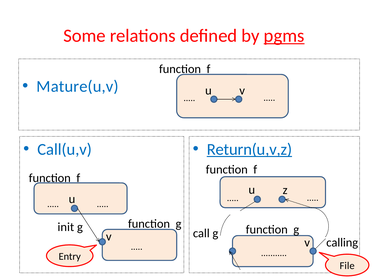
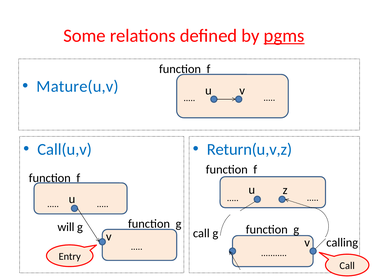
Return(u,v,z underline: present -> none (249, 149)
init: init -> will (66, 227)
File: File -> Call (347, 266)
